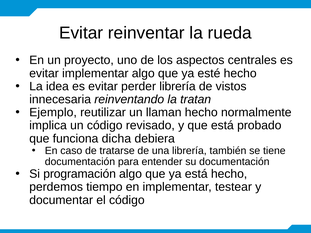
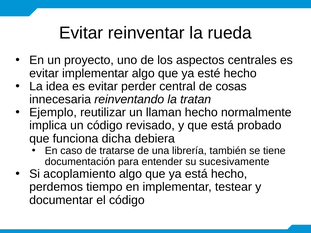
perder librería: librería -> central (177, 86)
vistos: vistos -> cosas (231, 86)
su documentación: documentación -> sucesivamente (234, 162)
programación: programación -> acoplamiento (80, 174)
